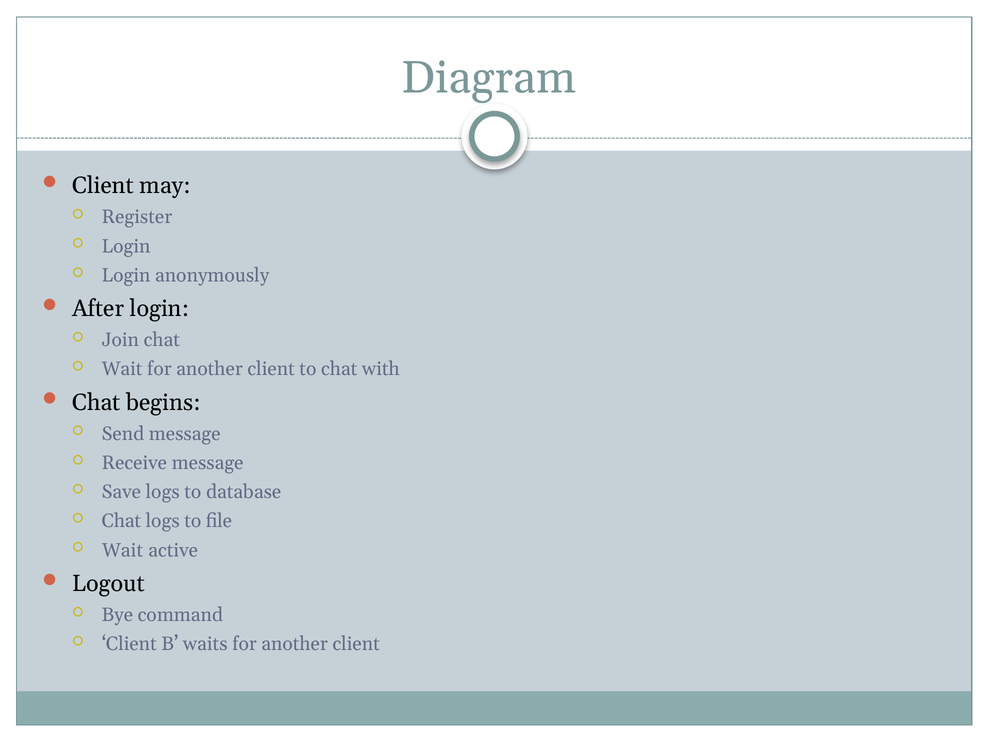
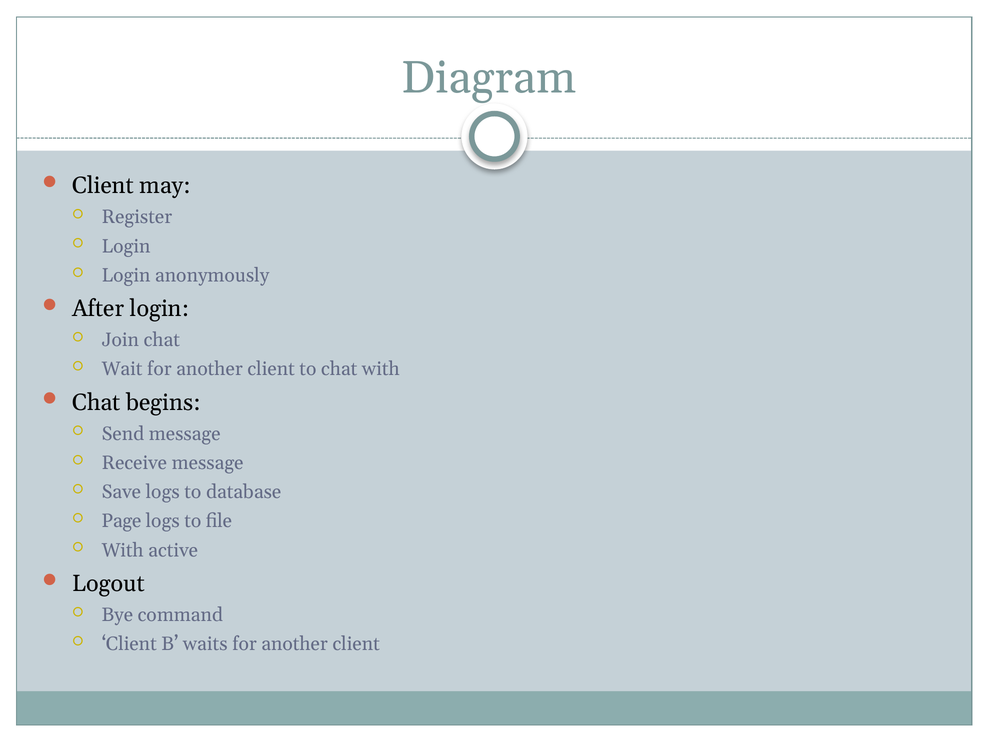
Chat: Chat -> Page (121, 521)
Wait: Wait -> With (123, 550)
